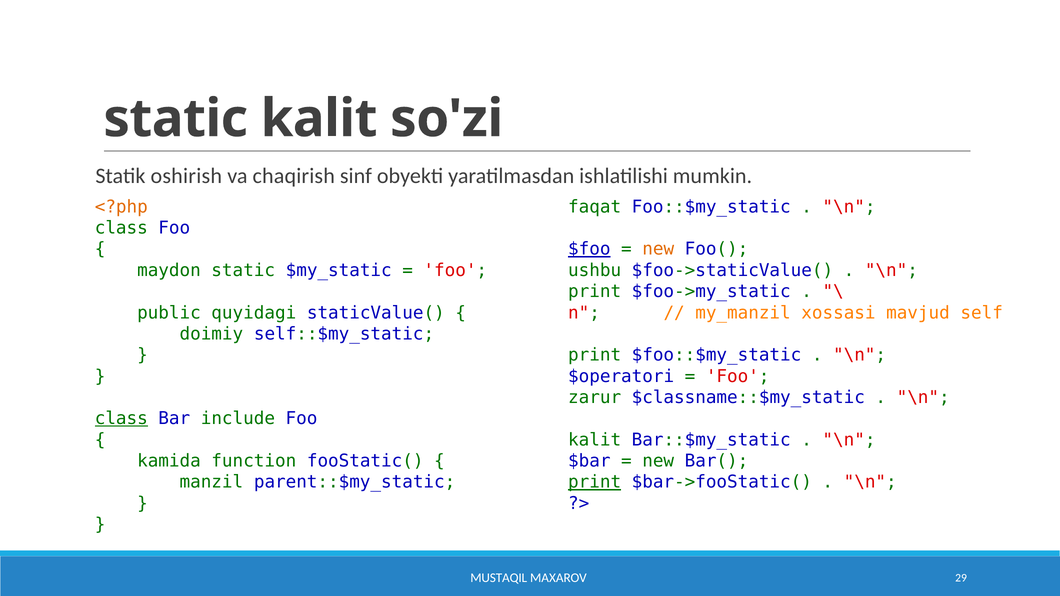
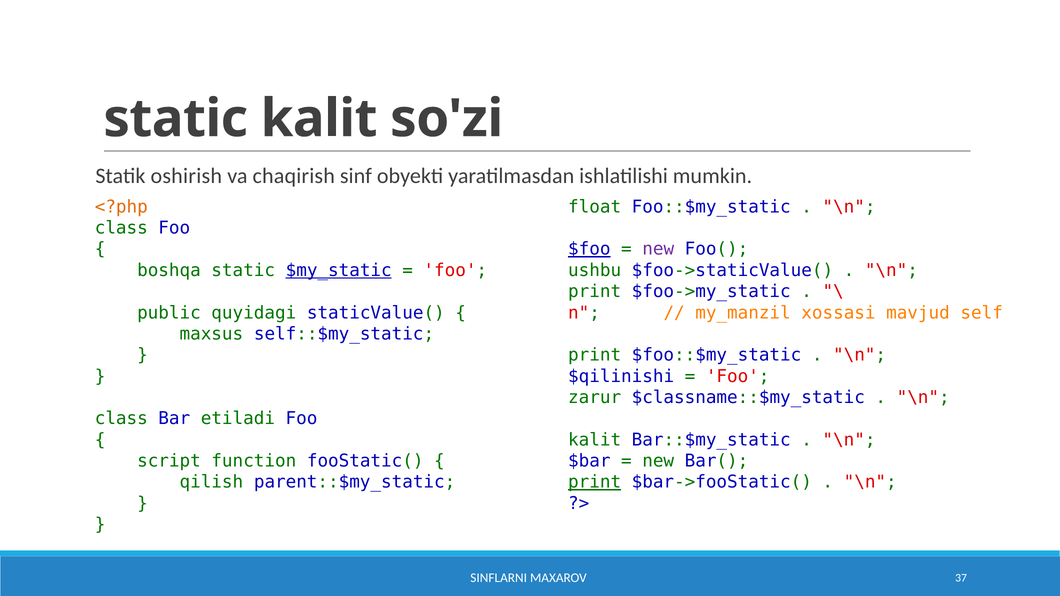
faqat: faqat -> float (595, 207)
new colour: orange -> purple (658, 249)
maydon: maydon -> boshqa (169, 270)
$my_static underline: none -> present (339, 270)
doimiy: doimiy -> maxsus (211, 334)
$operatori: $operatori -> $qilinishi (621, 376)
class underline: present -> none (121, 419)
include: include -> etiladi (238, 419)
kamida: kamida -> script (169, 461)
manzil: manzil -> qilish (211, 482)
MUSTAQIL: MUSTAQIL -> SINFLARNI (499, 578)
29: 29 -> 37 (961, 578)
